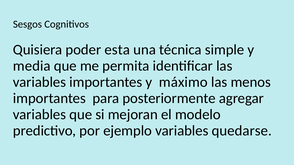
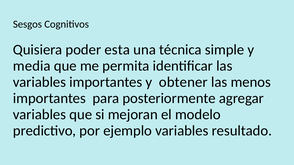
máximo: máximo -> obtener (183, 82)
quedarse: quedarse -> resultado (242, 131)
